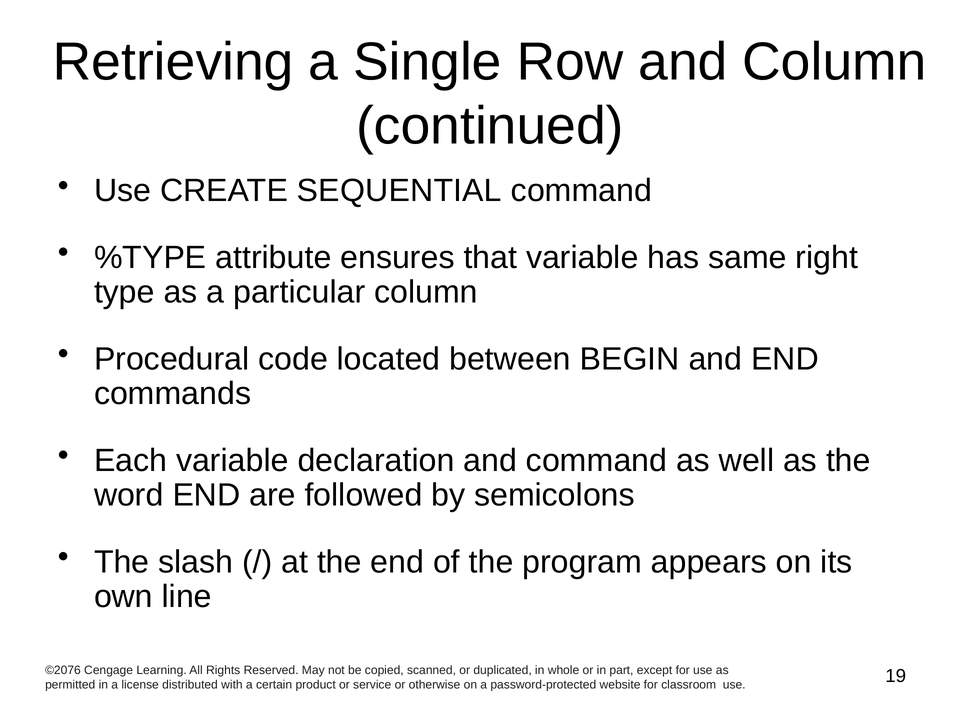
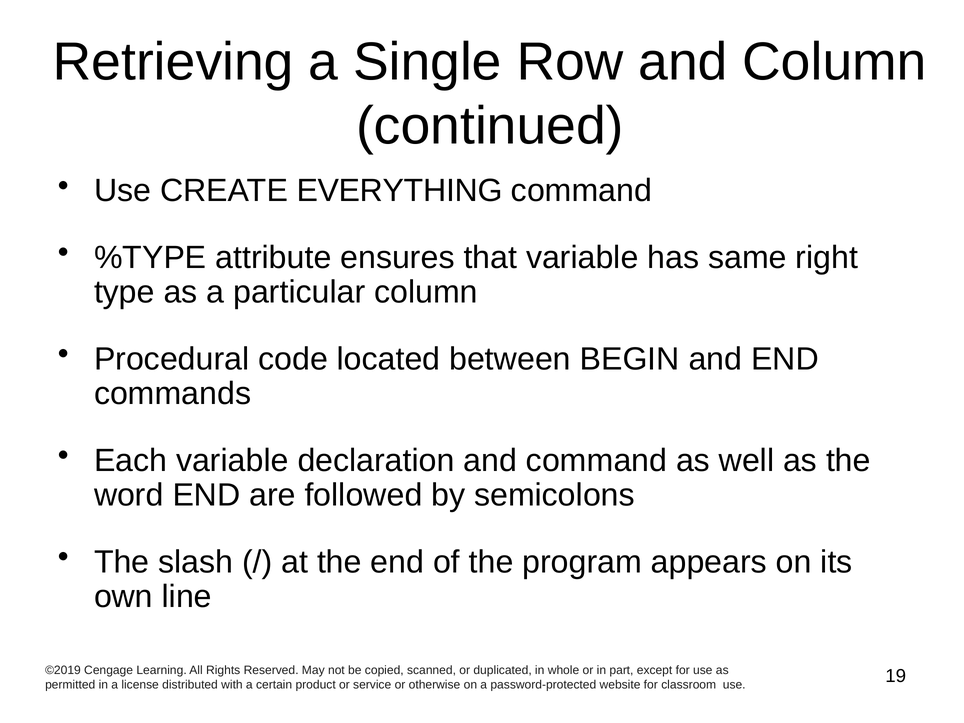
SEQUENTIAL: SEQUENTIAL -> EVERYTHING (400, 191)
©2076: ©2076 -> ©2019 (63, 670)
